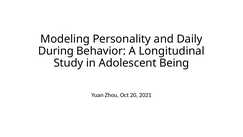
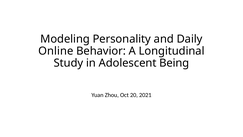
During: During -> Online (56, 51)
